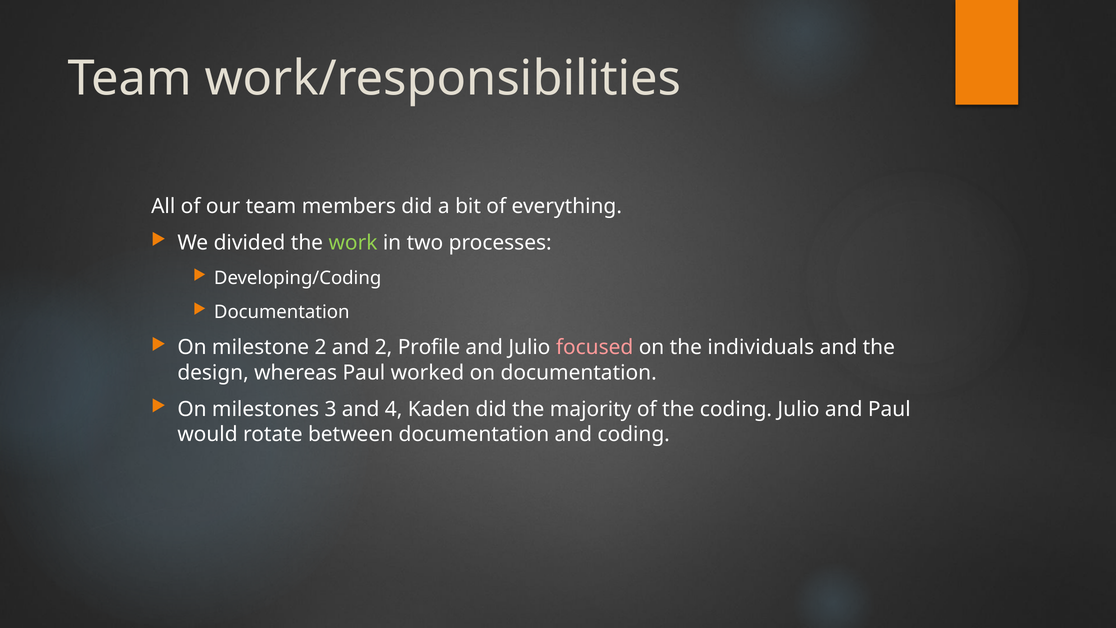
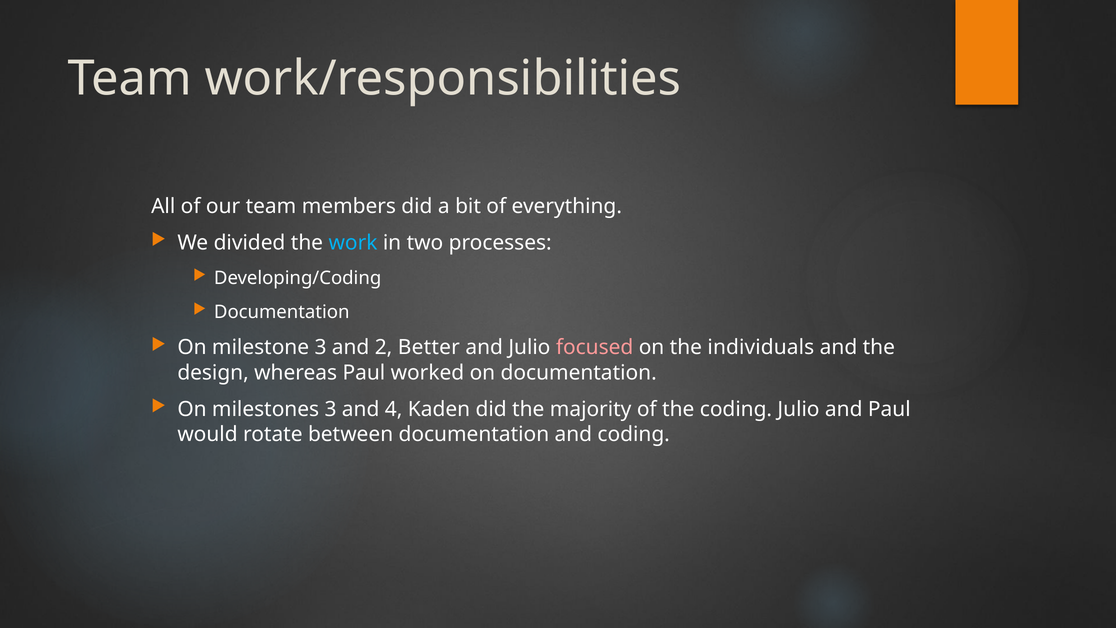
work colour: light green -> light blue (353, 243)
milestone 2: 2 -> 3 (321, 347)
Profile: Profile -> Better (429, 347)
